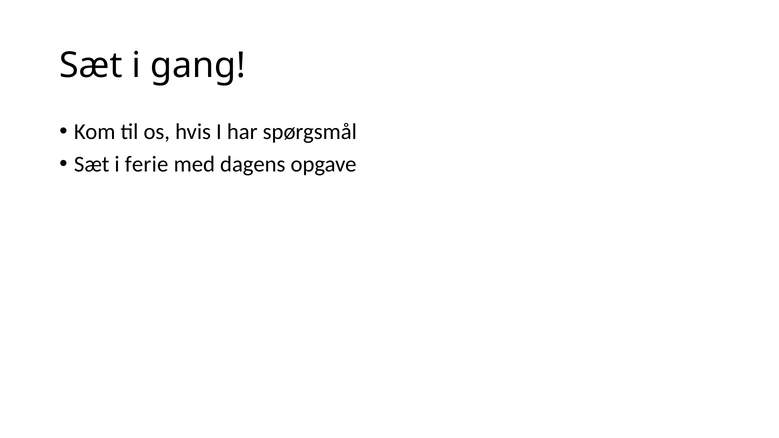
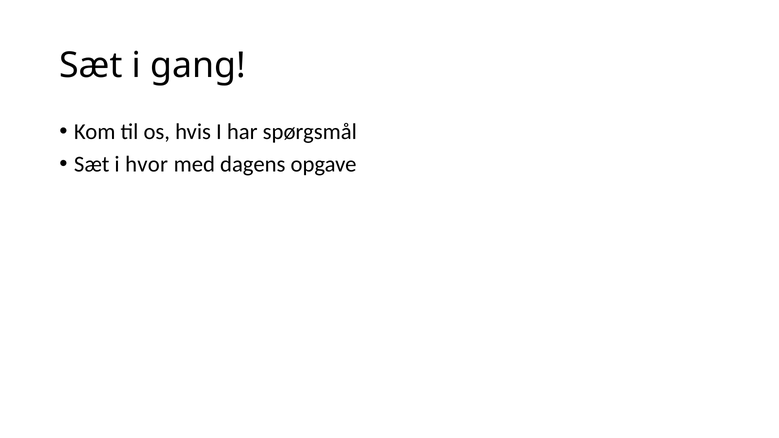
ferie: ferie -> hvor (147, 164)
